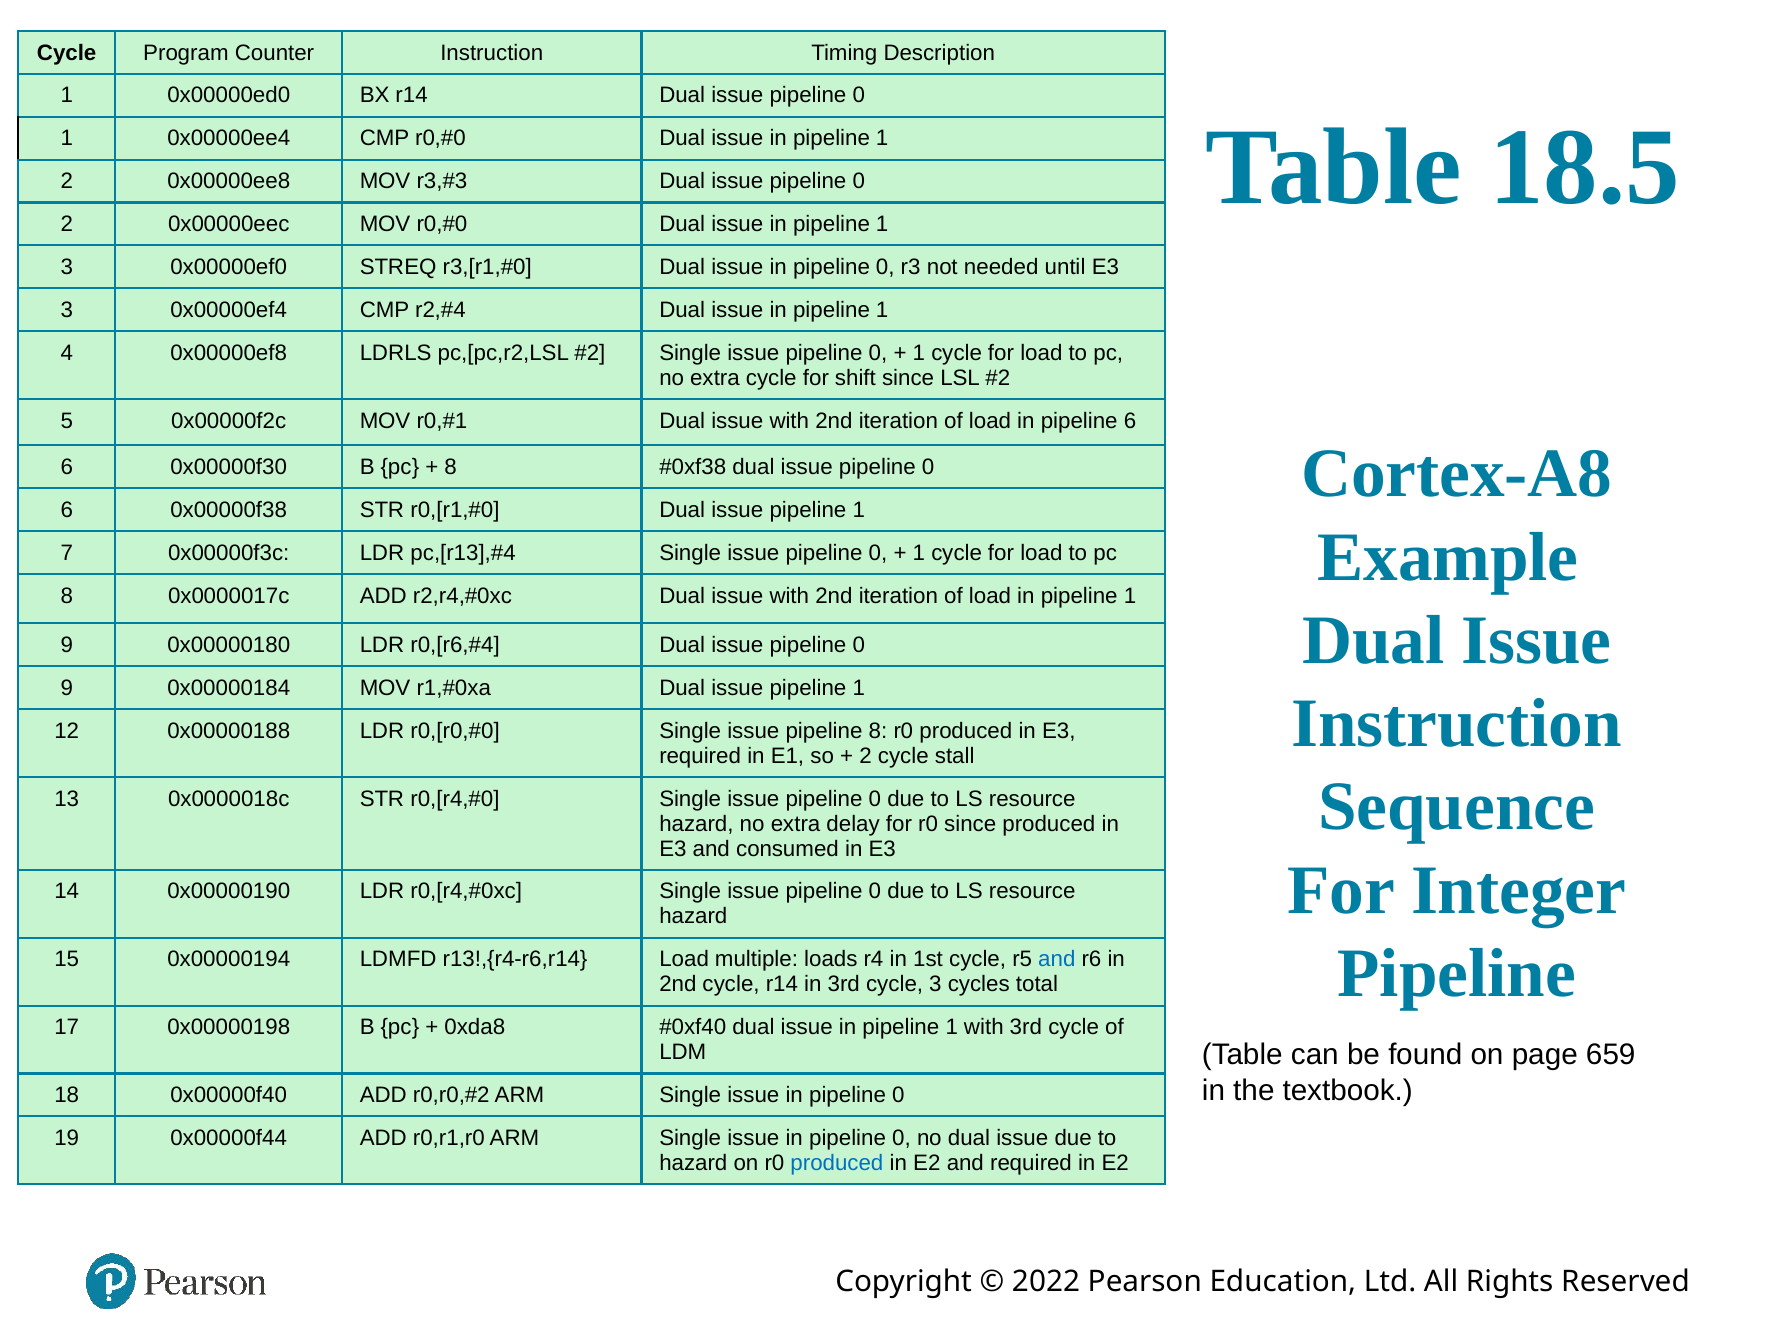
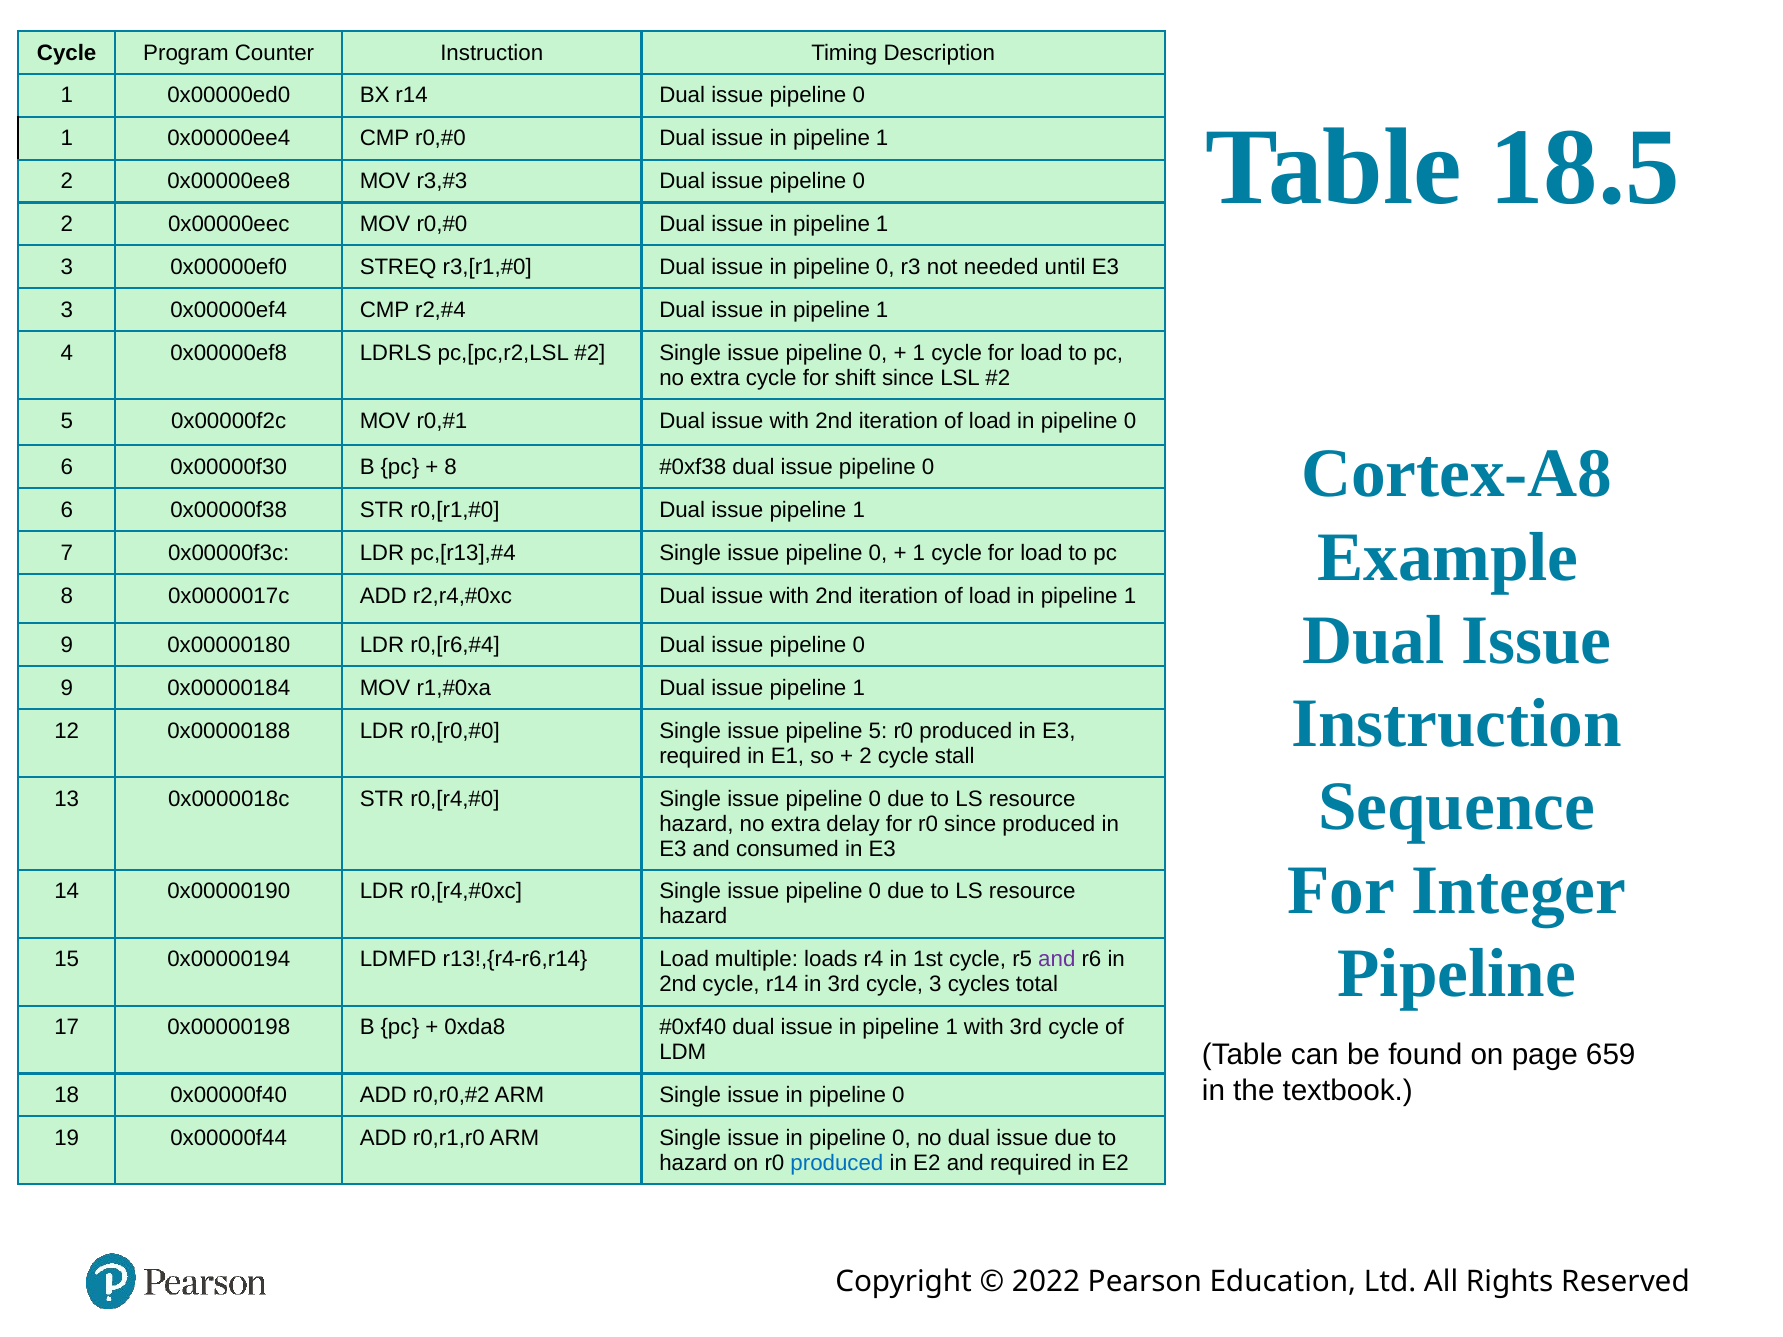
load in pipeline 6: 6 -> 0 (1130, 421)
pipeline 8: 8 -> 5 (878, 731)
and colour: blue -> purple (1057, 960)
